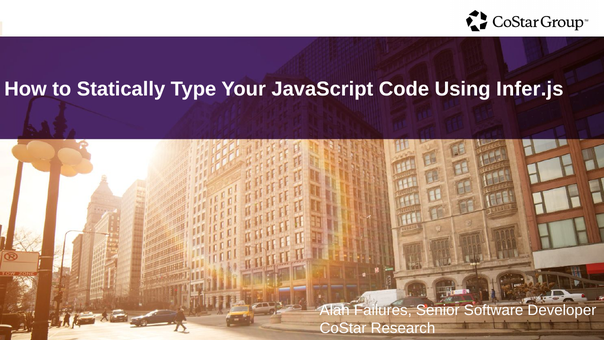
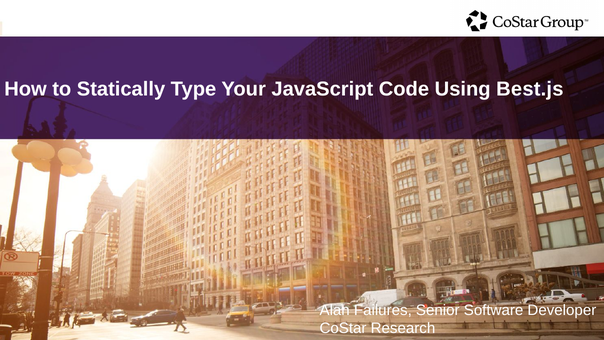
Infer.js: Infer.js -> Best.js (530, 89)
